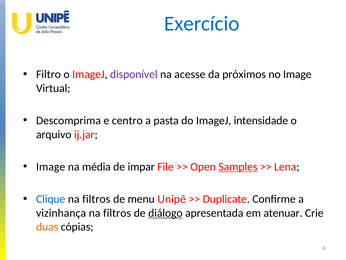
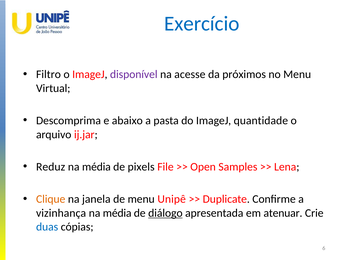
no Image: Image -> Menu (297, 74)
centro: centro -> abaixo (127, 120)
intensidade: intensidade -> quantidade (261, 120)
Image: Image -> Reduz (51, 166)
impar: impar -> pixels (141, 166)
Samples underline: present -> none (238, 166)
Clique colour: blue -> orange (51, 199)
filtros: filtros -> janela (96, 199)
filtros: filtros -> média (117, 213)
duas colour: orange -> blue (47, 226)
